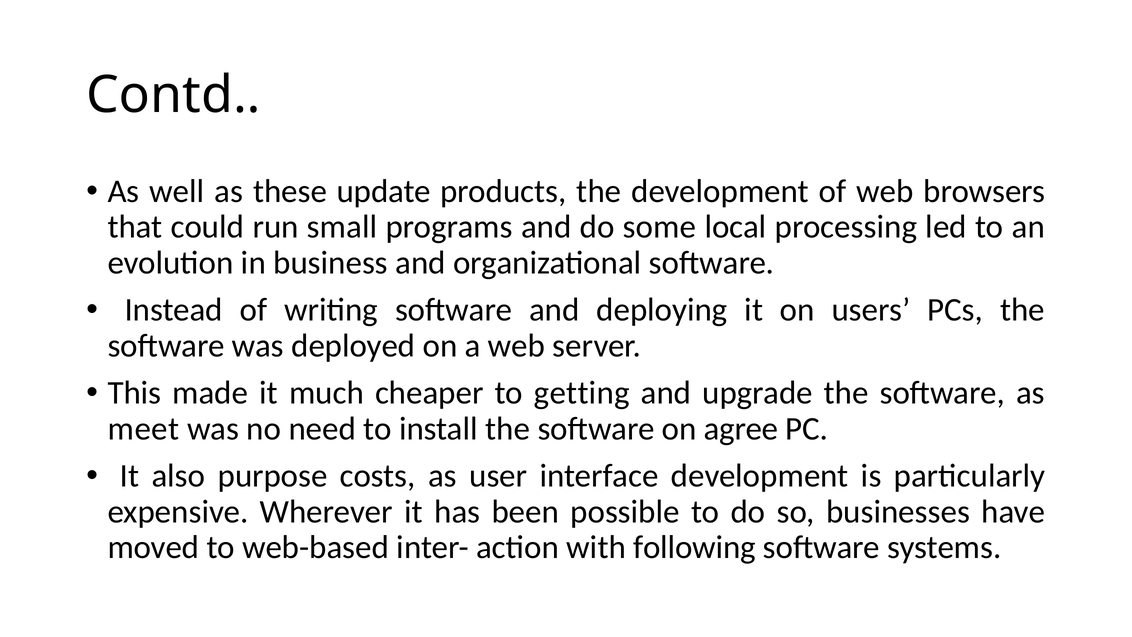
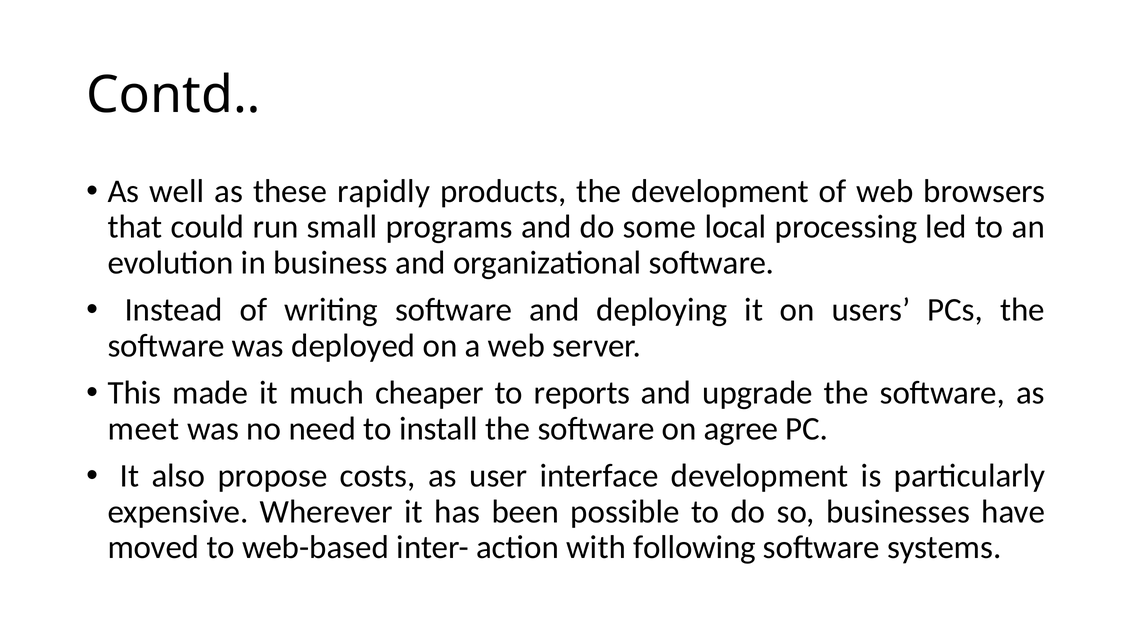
update: update -> rapidly (384, 191)
getting: getting -> reports (582, 393)
purpose: purpose -> propose (273, 476)
